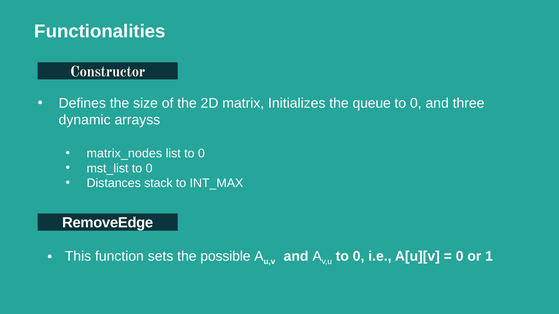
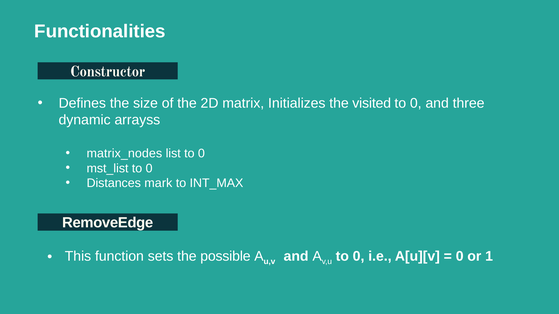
queue: queue -> visited (372, 103)
stack: stack -> mark (158, 183)
